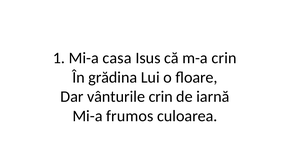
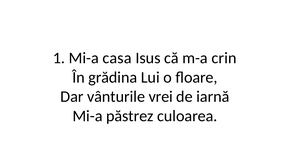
vânturile crin: crin -> vrei (161, 97)
frumos: frumos -> păstrez (130, 116)
